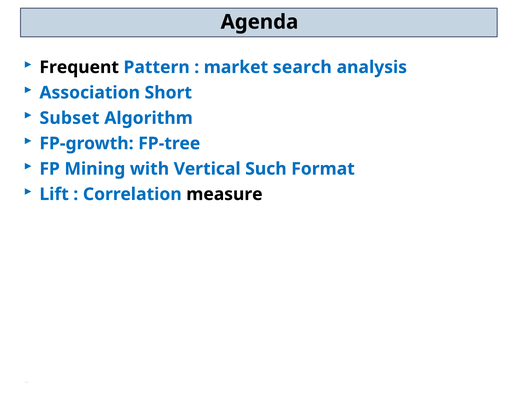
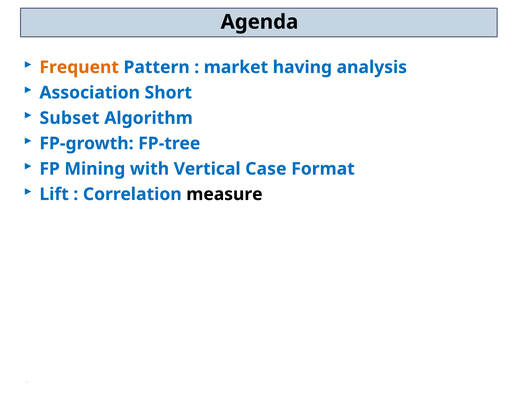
Frequent colour: black -> orange (79, 67)
search: search -> having (302, 67)
Such: Such -> Case (266, 169)
